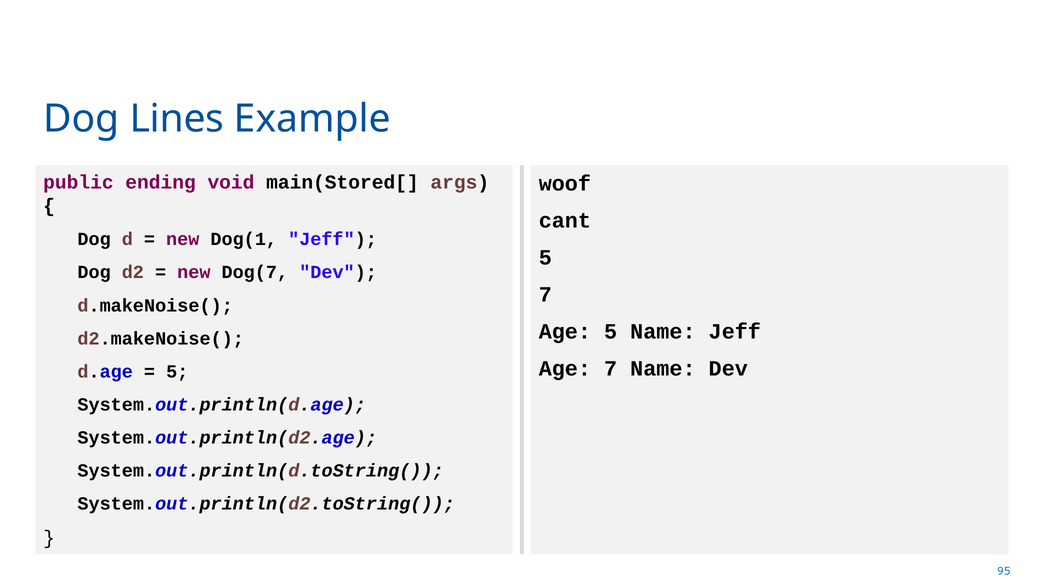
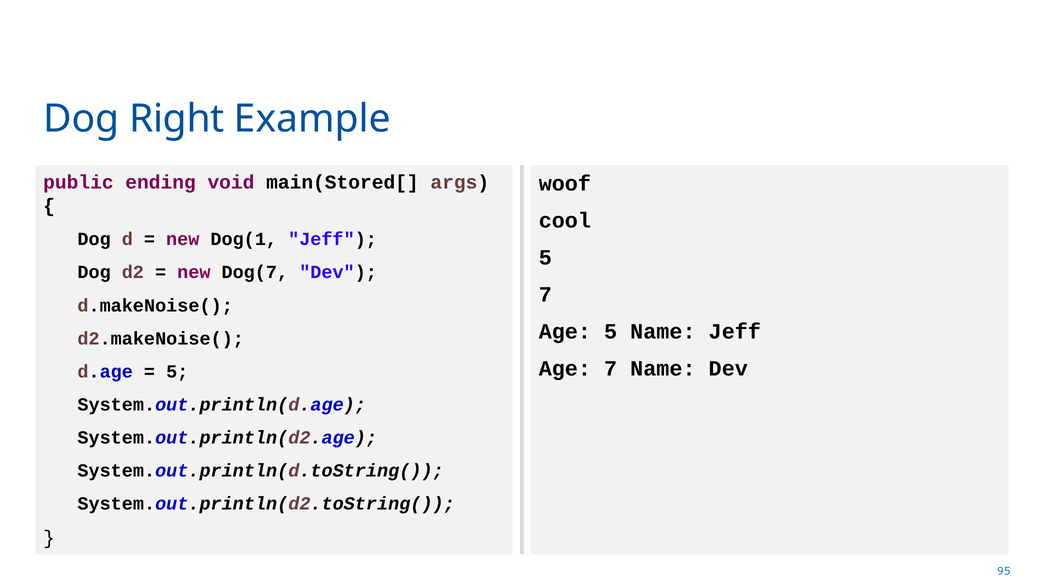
Lines: Lines -> Right (177, 119)
cant: cant -> cool (565, 221)
